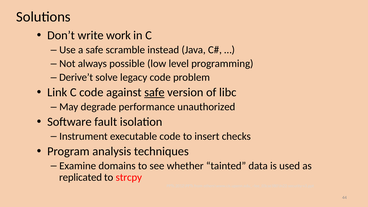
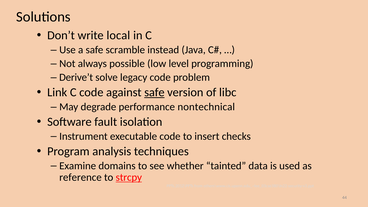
work: work -> local (118, 35)
unauthorized: unauthorized -> nontechnical (206, 107)
replicated: replicated -> reference (80, 177)
strcpy underline: none -> present (129, 177)
